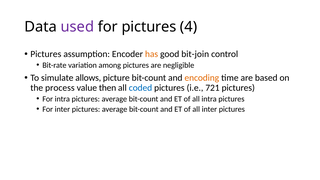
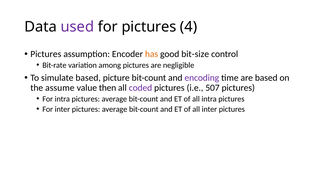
bit-join: bit-join -> bit-size (195, 54)
simulate allows: allows -> based (88, 78)
encoding colour: orange -> purple (202, 78)
process: process -> assume (60, 88)
coded colour: blue -> purple (140, 88)
721: 721 -> 507 (212, 88)
